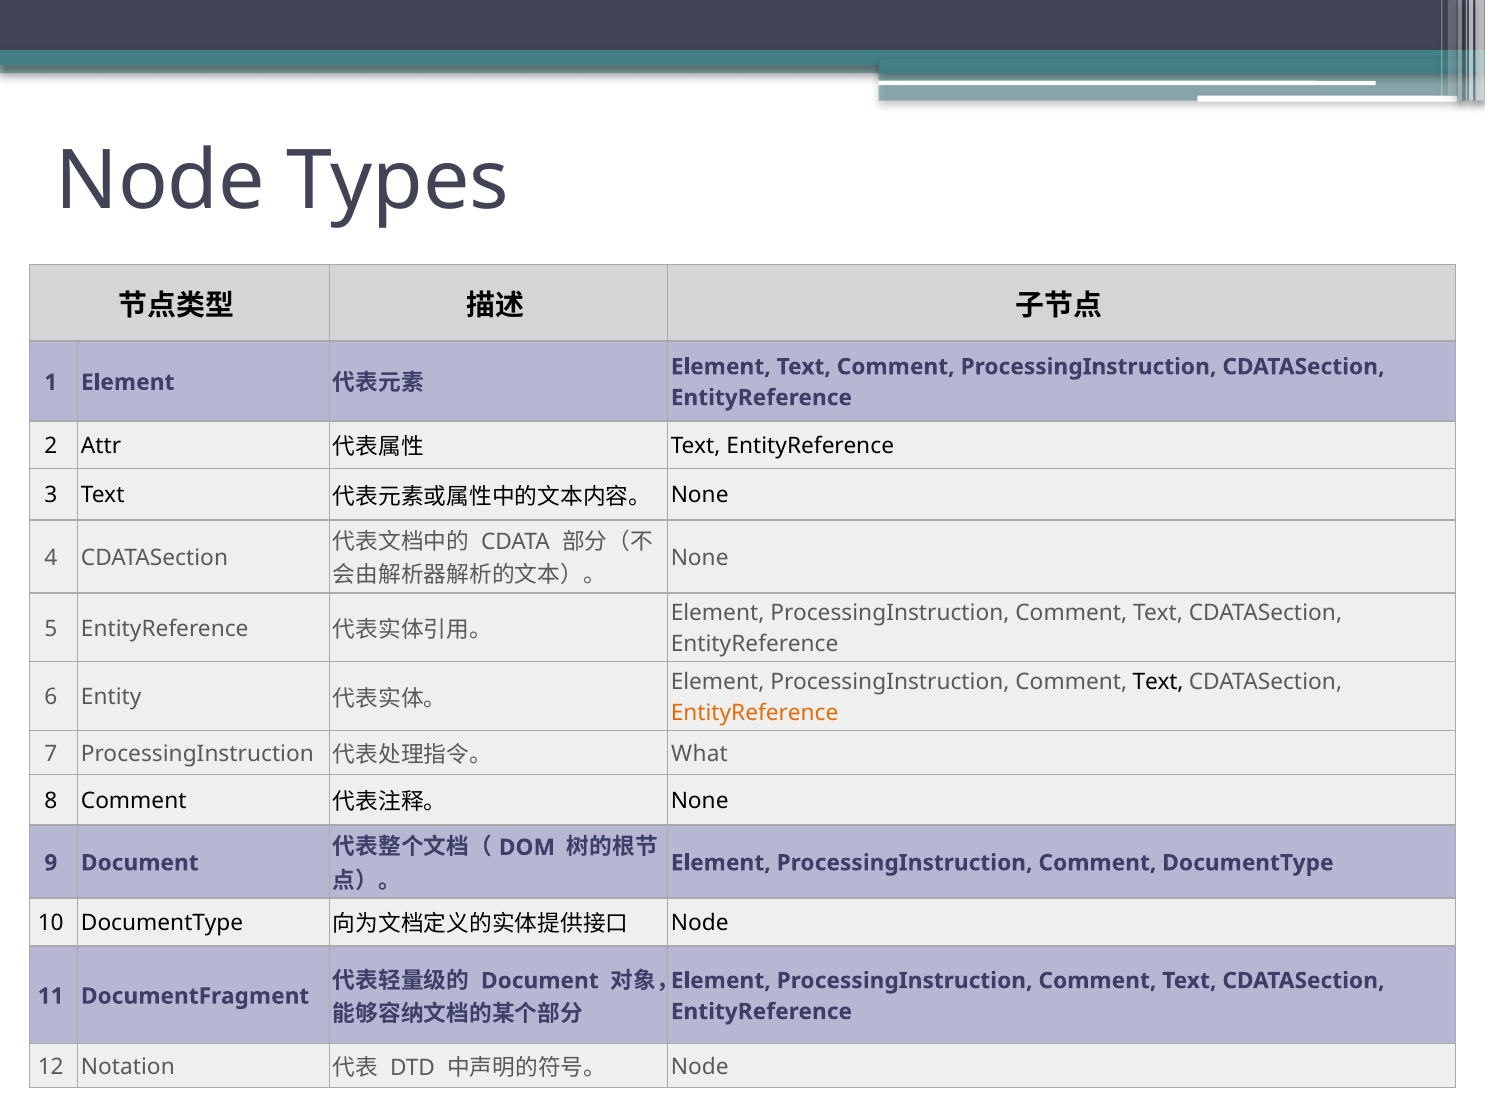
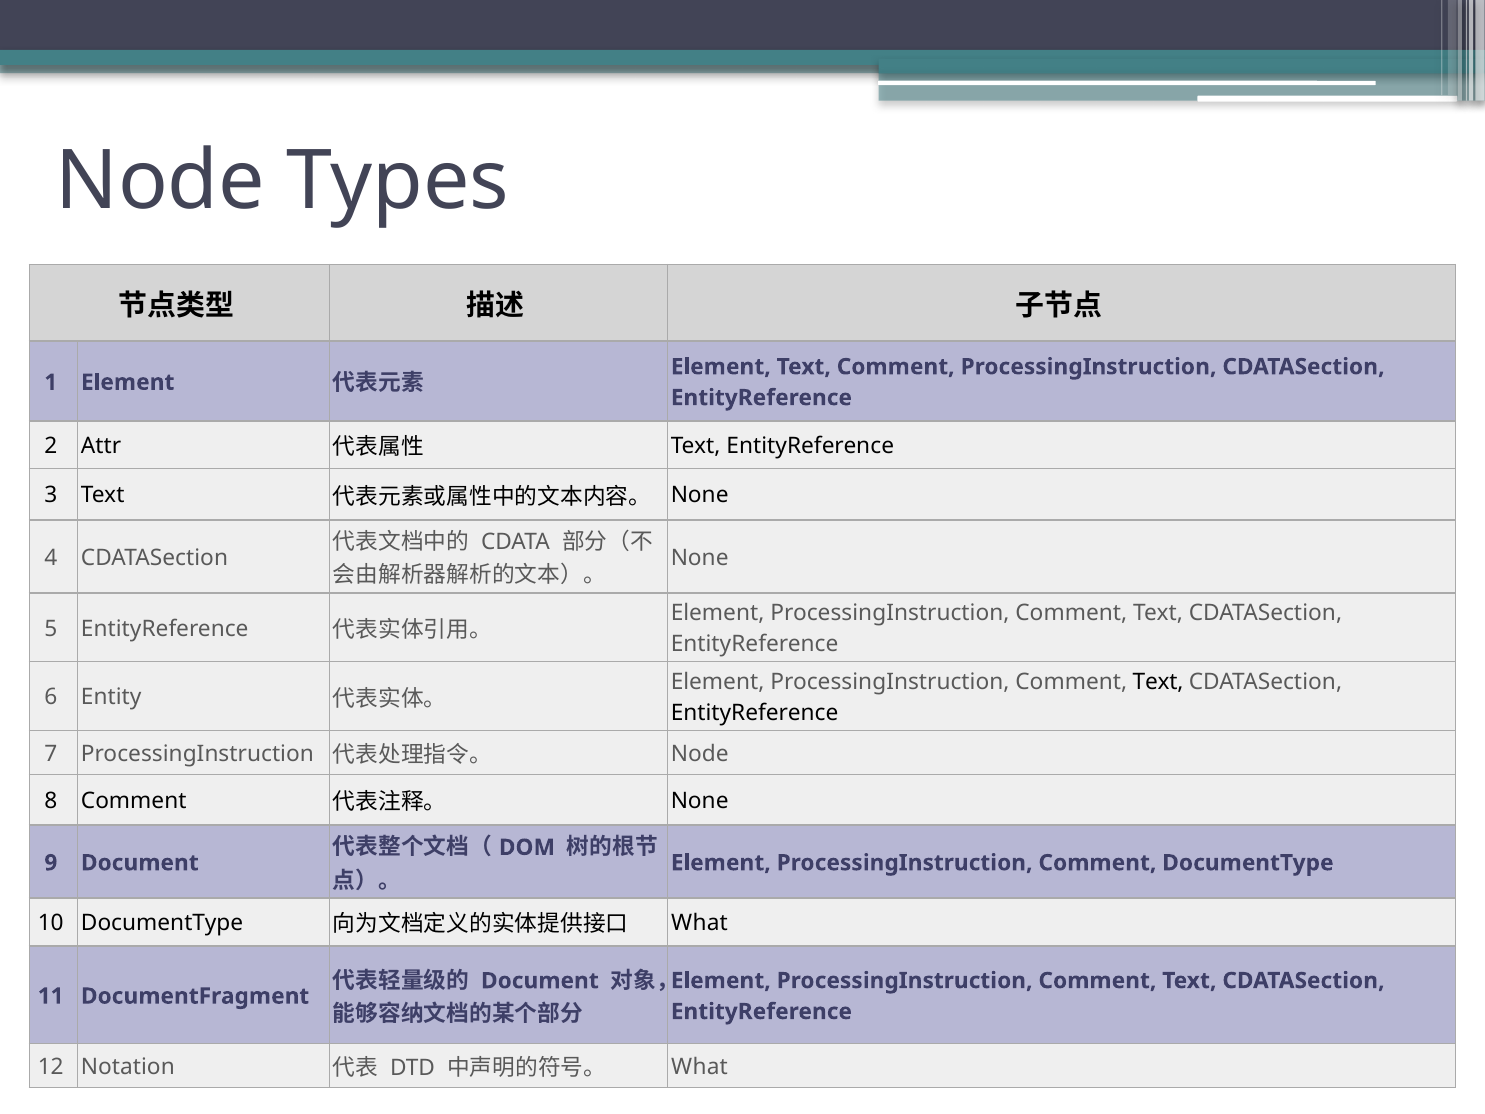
EntityReference colour: orange -> black (755, 713)
What: What -> Node (700, 754)
Node: Node -> What (700, 923)
Node: Node -> What (700, 1067)
